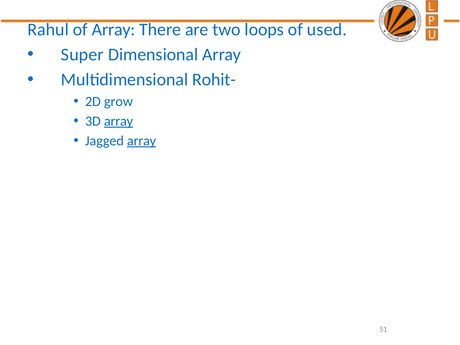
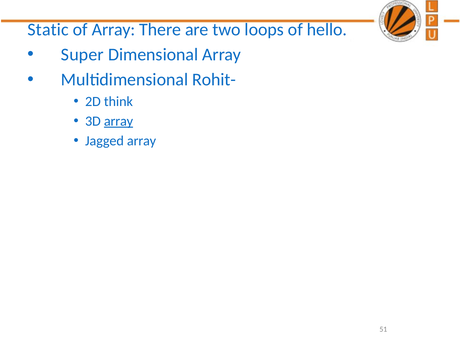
Rahul: Rahul -> Static (48, 30)
used: used -> hello (327, 30)
grow: grow -> think (118, 101)
array underline: present -> none (142, 141)
